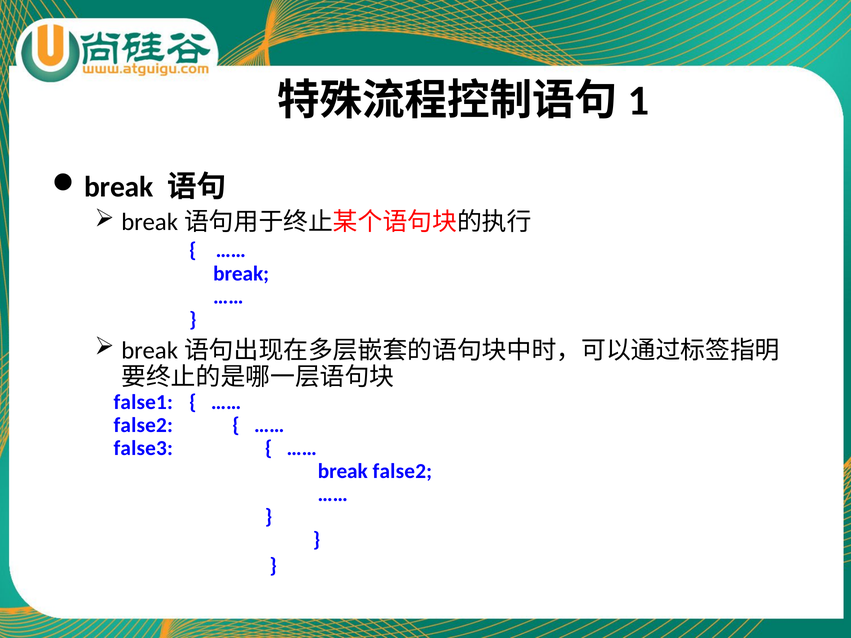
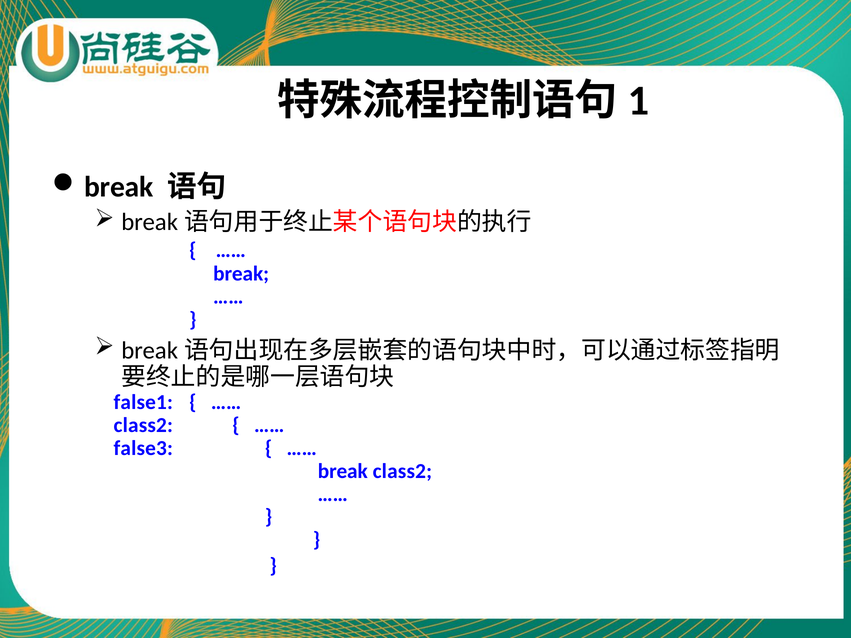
false2: false2 -> class2 (143, 425)
break false2: false2 -> class2 (402, 471)
